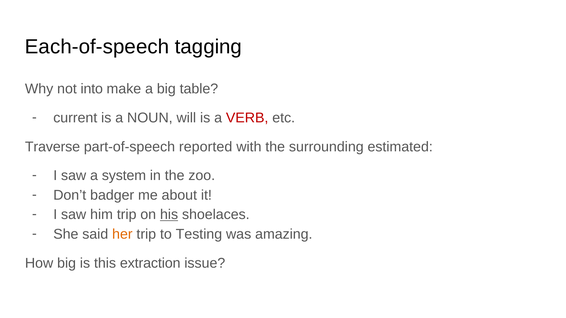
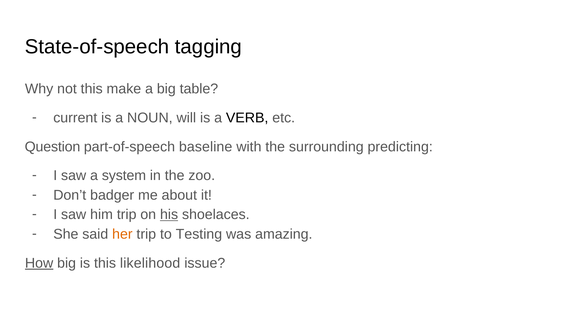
Each-of-speech: Each-of-speech -> State-of-speech (97, 47)
not into: into -> this (92, 89)
VERB colour: red -> black (247, 118)
Traverse: Traverse -> Question (53, 147)
reported: reported -> baseline (206, 147)
estimated: estimated -> predicting (400, 147)
How underline: none -> present (39, 263)
extraction: extraction -> likelihood (150, 263)
